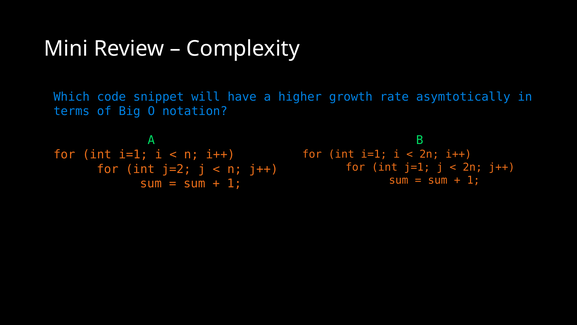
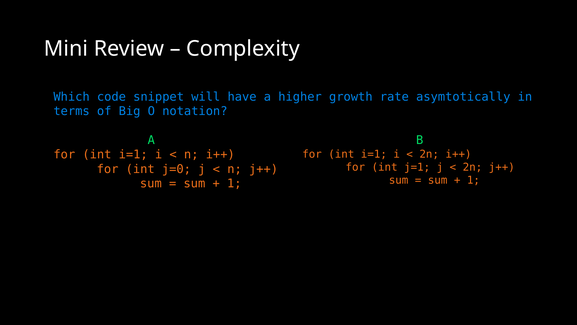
j=2: j=2 -> j=0 (176, 169)
